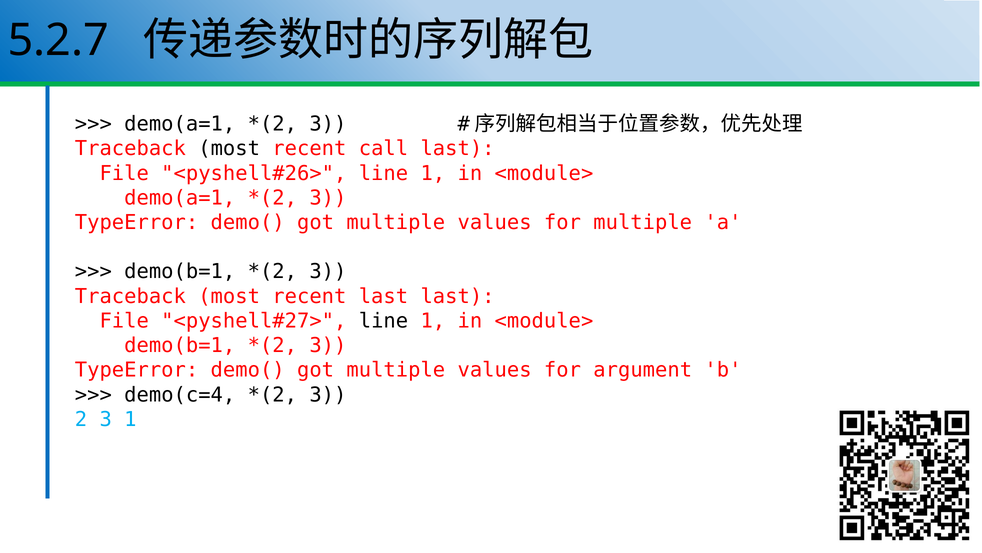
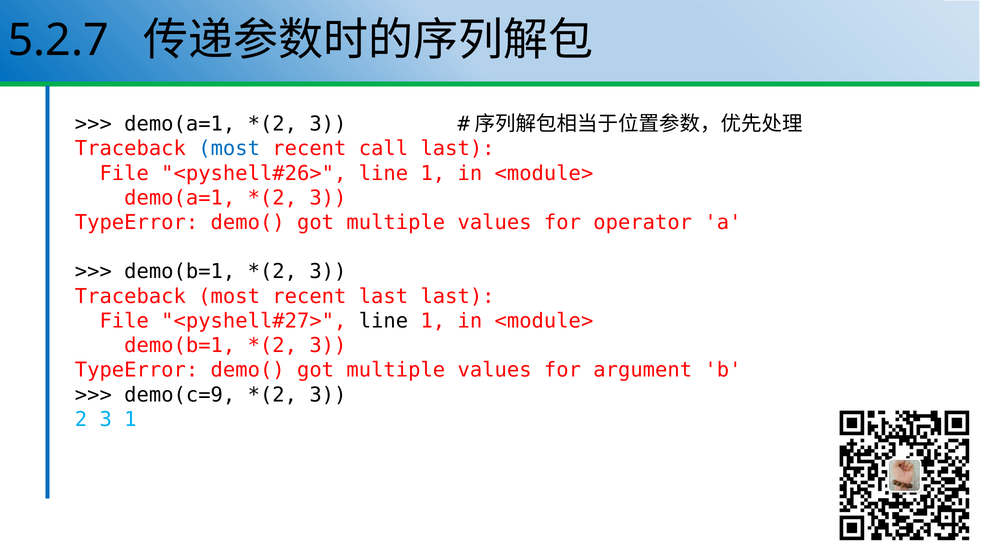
most colour: black -> blue (229, 148)
for multiple: multiple -> operator (643, 222)
demo(c=4: demo(c=4 -> demo(c=9 (180, 394)
